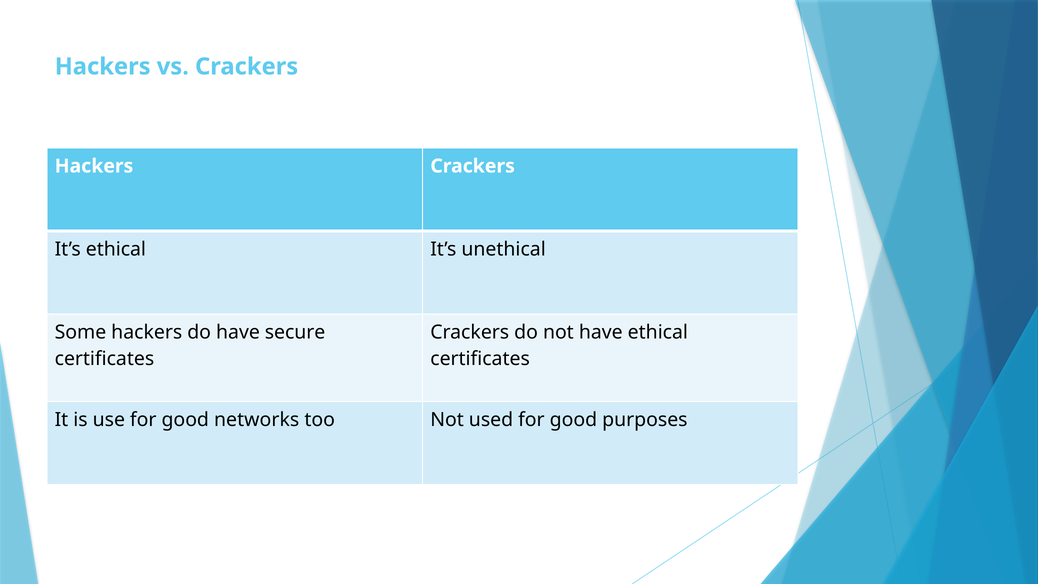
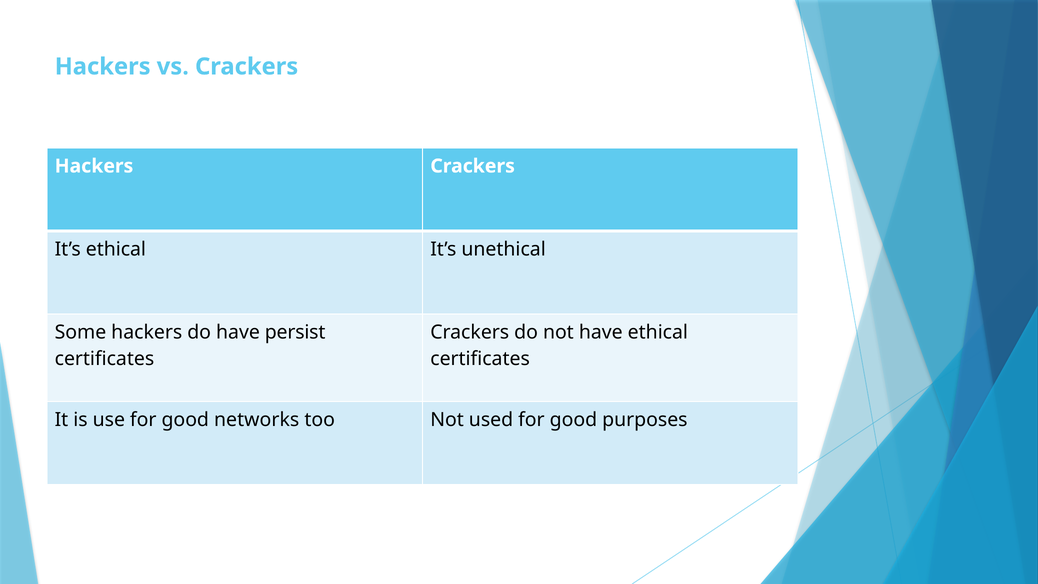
secure: secure -> persist (295, 332)
